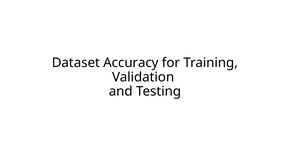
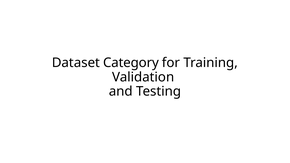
Accuracy: Accuracy -> Category (131, 63)
